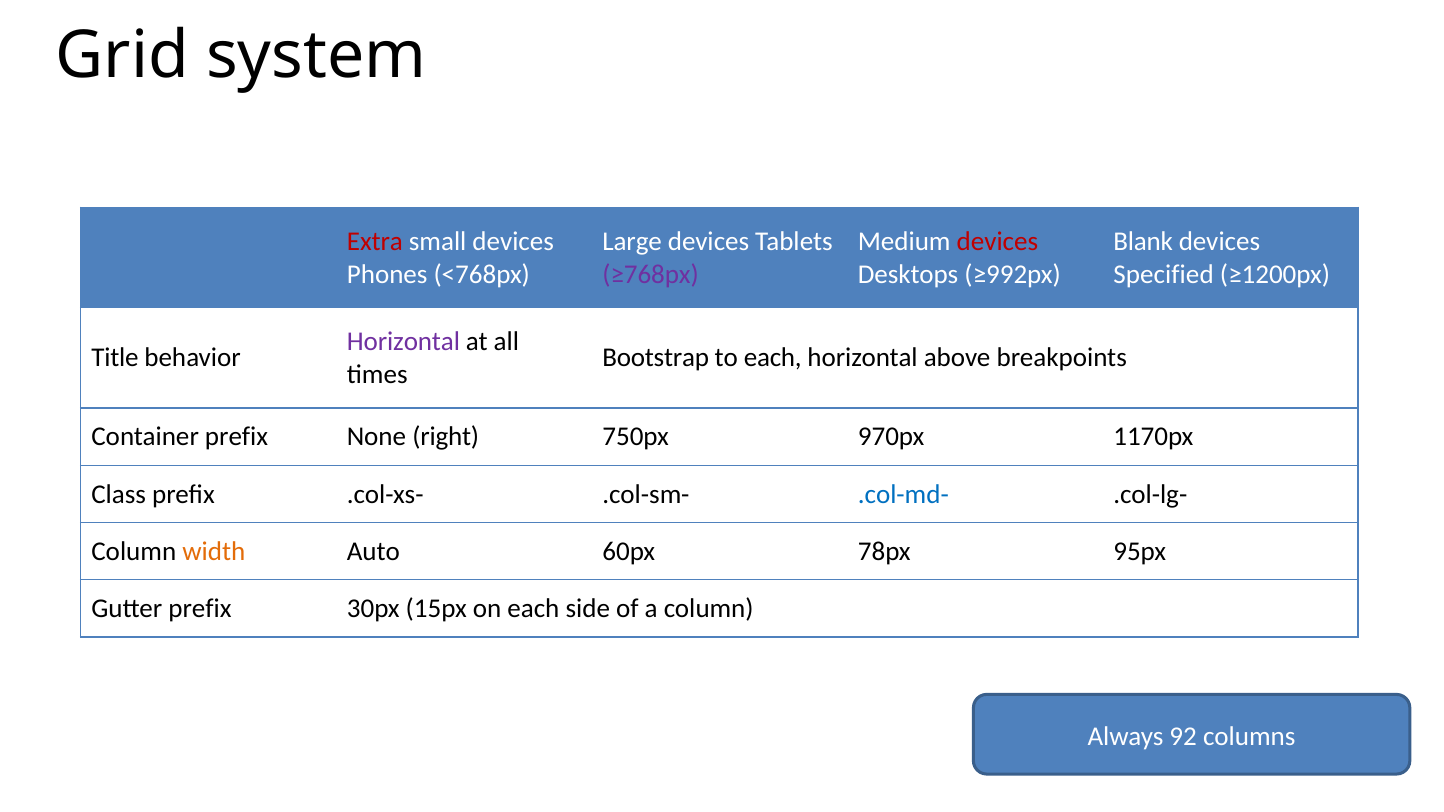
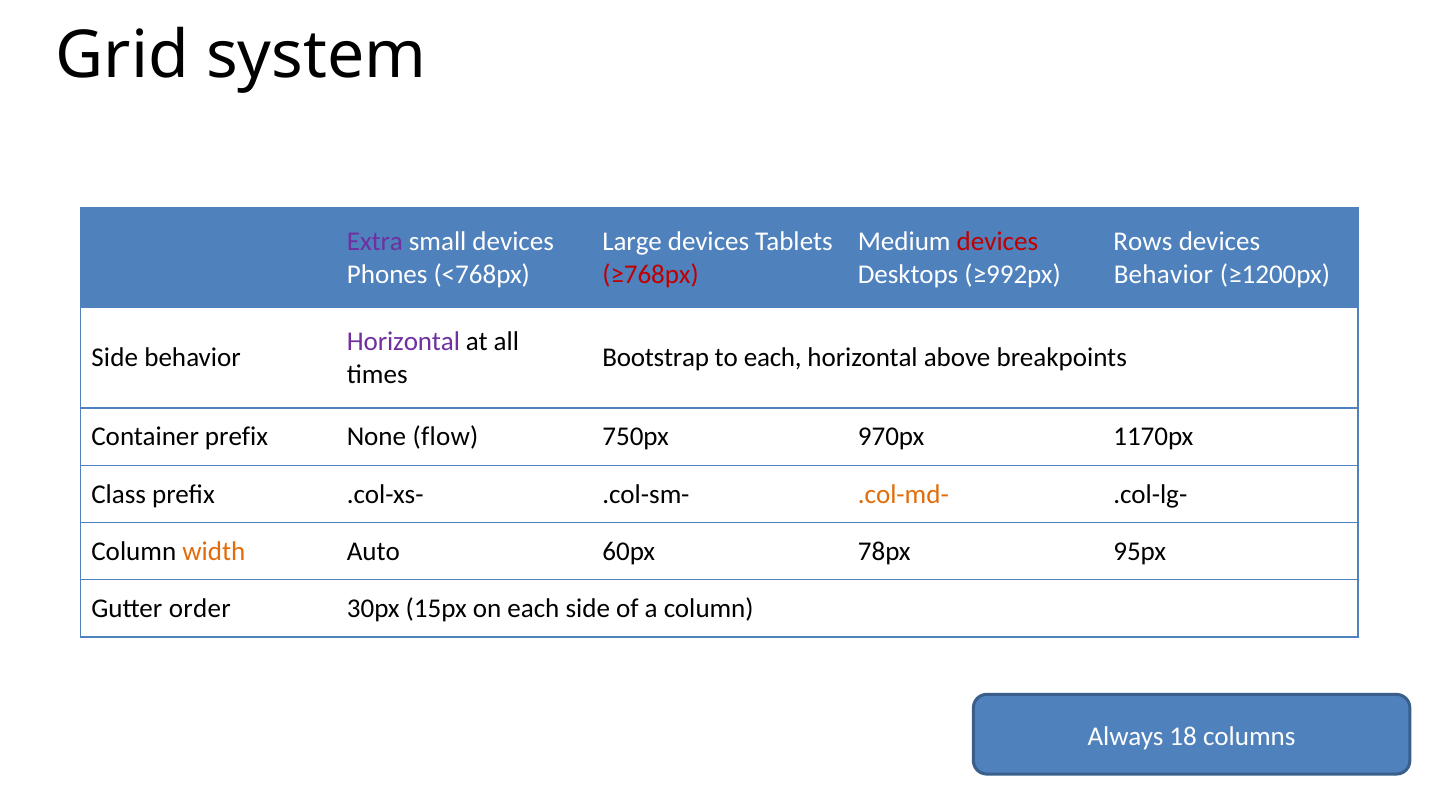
Extra colour: red -> purple (375, 241)
Blank: Blank -> Rows (1143, 241)
≥768px colour: purple -> red (651, 274)
Specified: Specified -> Behavior (1163, 274)
Title: Title -> Side (115, 358)
right: right -> flow (446, 437)
.col-md- colour: blue -> orange (903, 494)
Gutter prefix: prefix -> order (200, 609)
92: 92 -> 18 (1183, 736)
